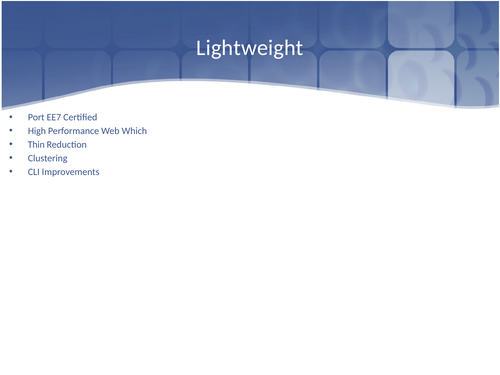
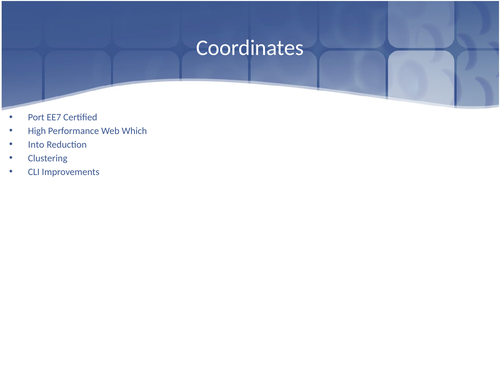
Lightweight: Lightweight -> Coordinates (250, 48)
Thin: Thin -> Into (36, 145)
